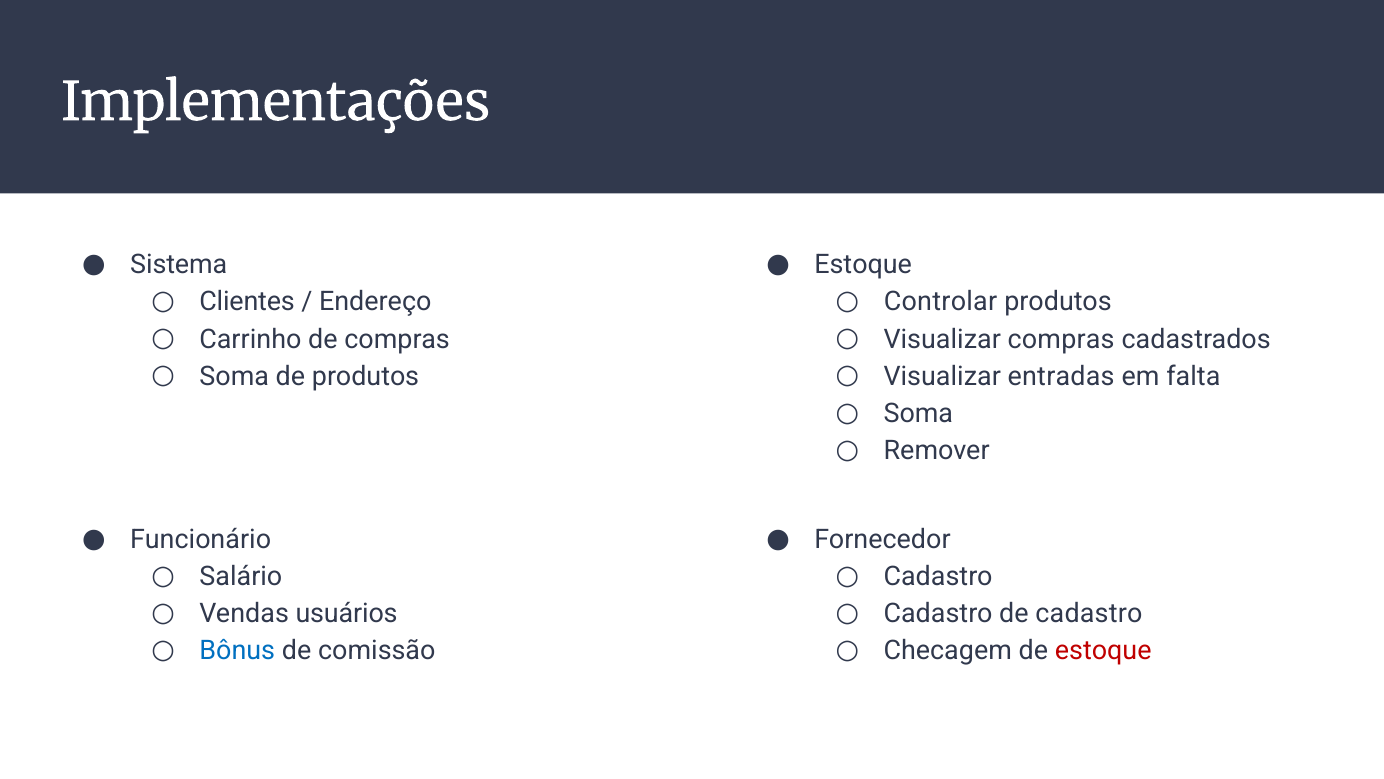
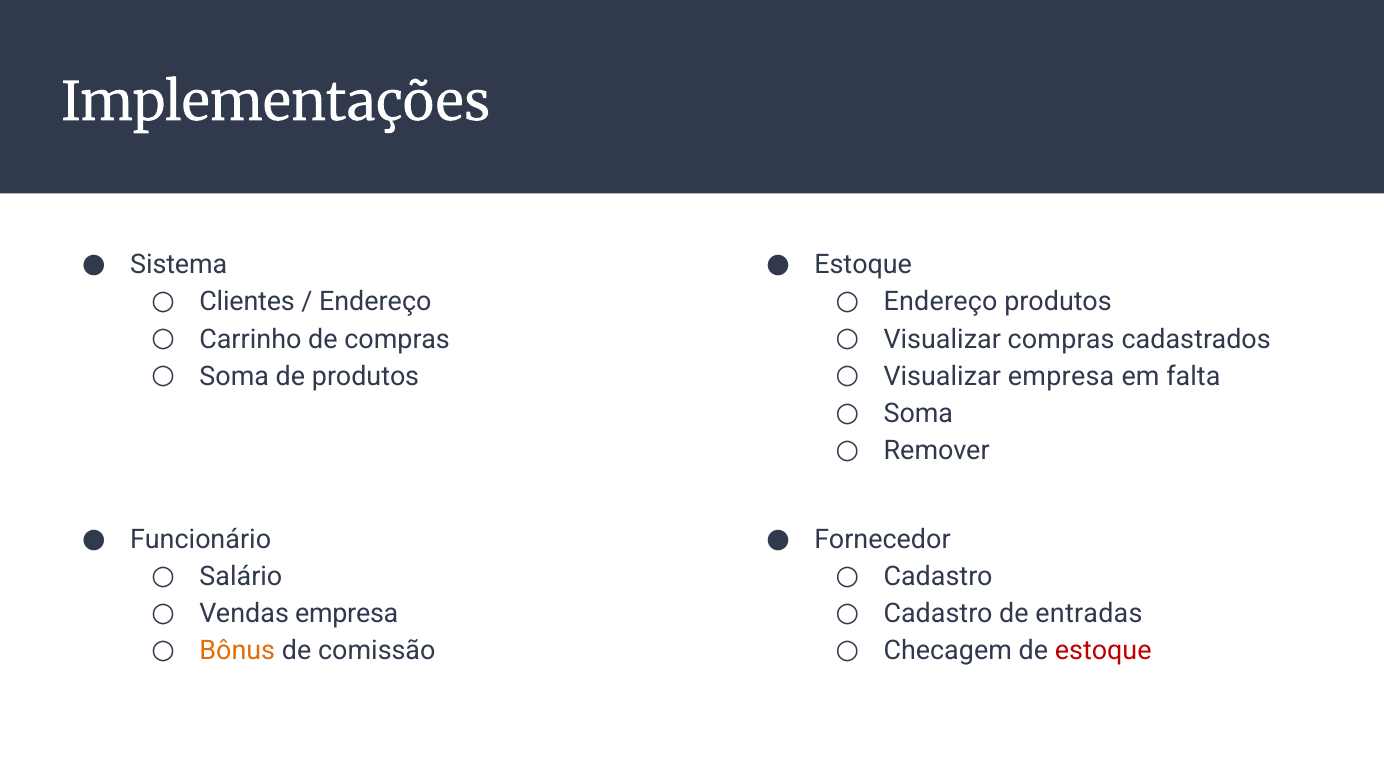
Controlar: Controlar -> Endereço (941, 302)
Visualizar entradas: entradas -> empresa (1061, 376)
Vendas usuários: usuários -> empresa (347, 614)
de cadastro: cadastro -> entradas (1089, 614)
Bônus colour: blue -> orange (237, 651)
